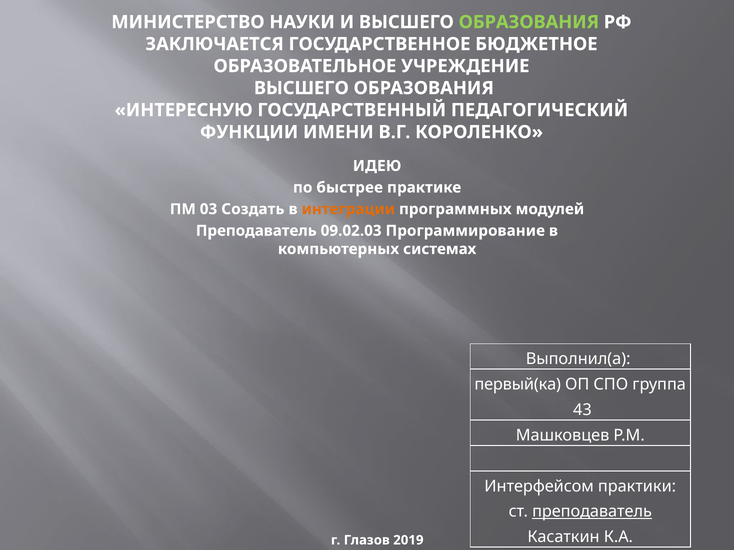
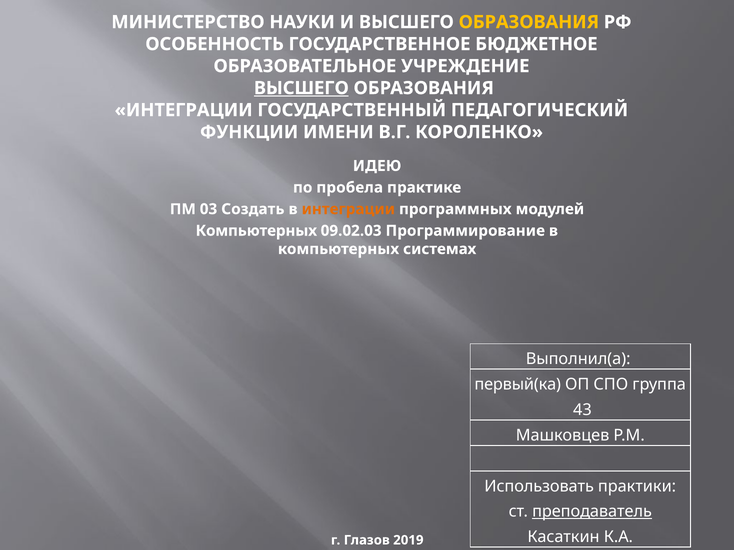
ОБРАЗОВАНИЯ colour: light green -> yellow (529, 22)
ЗАКЛЮЧАЕТСЯ: ЗАКЛЮЧАЕТСЯ -> ОСОБЕННОСТЬ (215, 44)
ВЫСШЕГО underline: none -> present (301, 88)
ИНТЕРЕСНУЮ: ИНТЕРЕСНУЮ -> ИНТЕГРАЦИИ (184, 110)
быстрее: быстрее -> пробела (350, 188)
Преподаватель: Преподаватель -> Компьютерных (256, 231)
Интерфейсом: Интерфейсом -> Использовать (539, 487)
